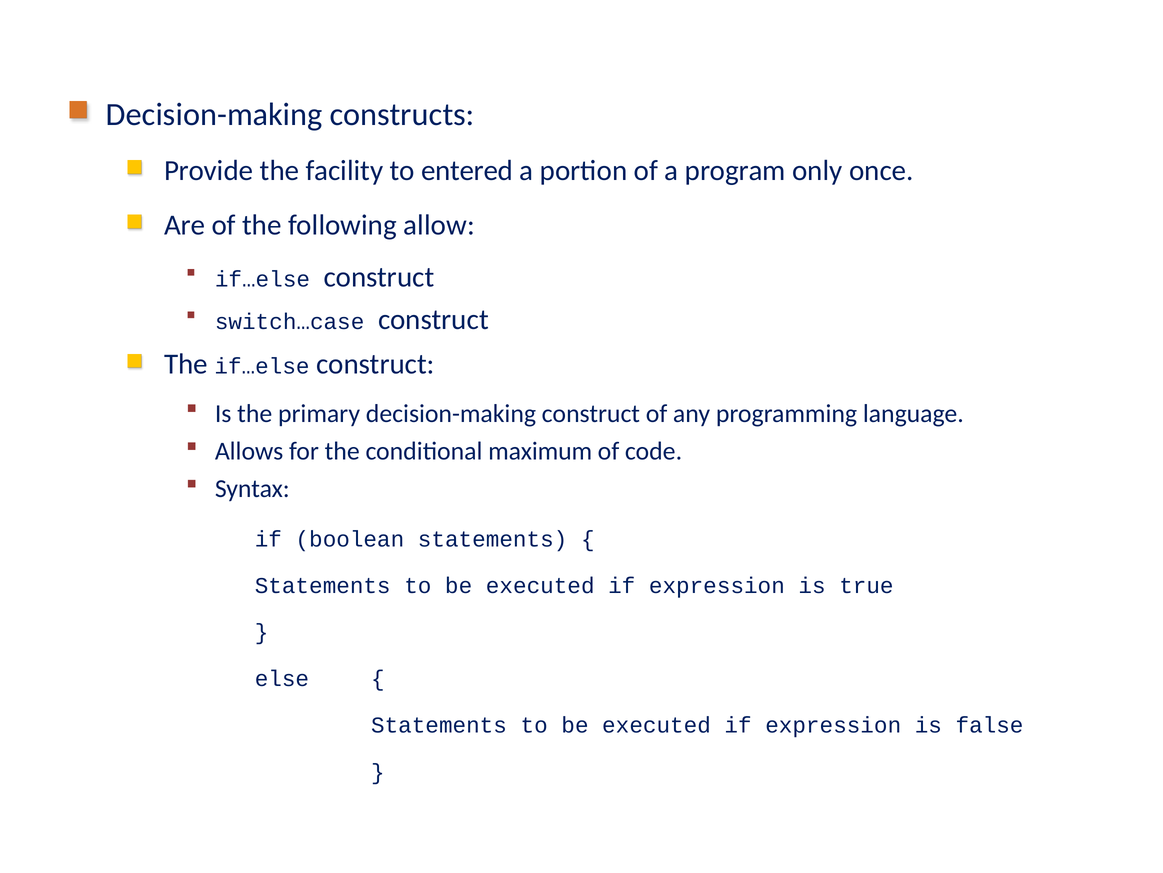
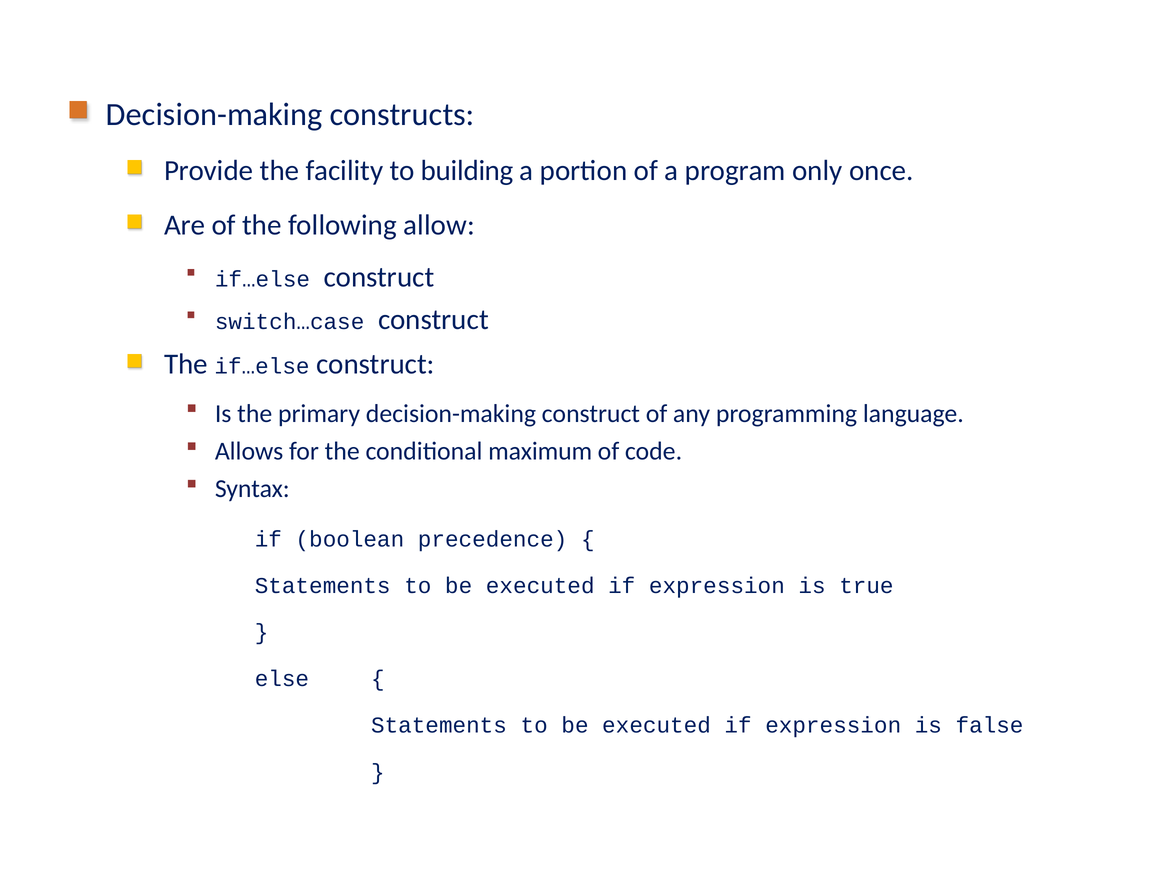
entered: entered -> building (467, 171)
boolean statements: statements -> precedence (493, 539)
